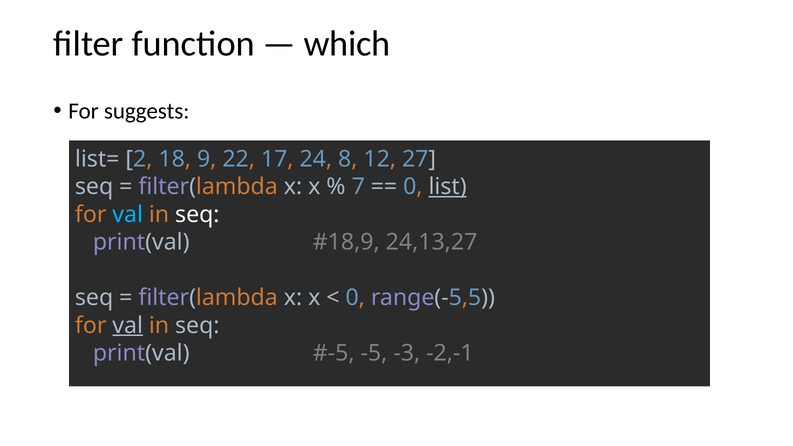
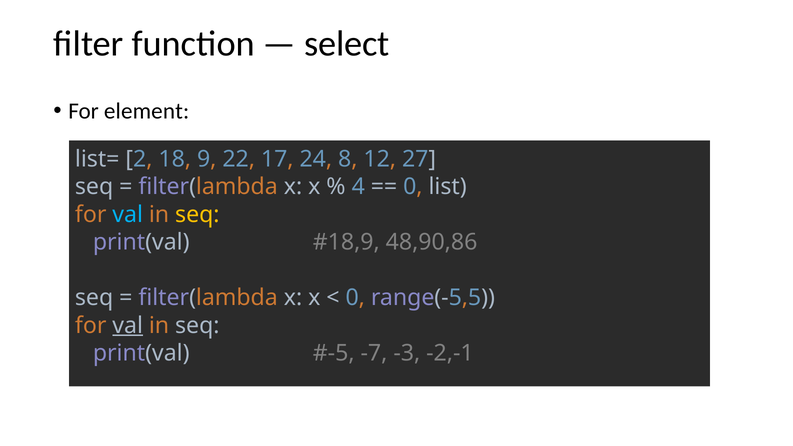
which: which -> select (347, 44)
suggests: suggests -> element (147, 111)
7: 7 -> 4 (358, 187)
list underline: present -> none (448, 187)
seq colour: white -> yellow (197, 214)
24,13,27: 24,13,27 -> 48,90,86 (432, 242)
-5: -5 -> -7 (374, 353)
